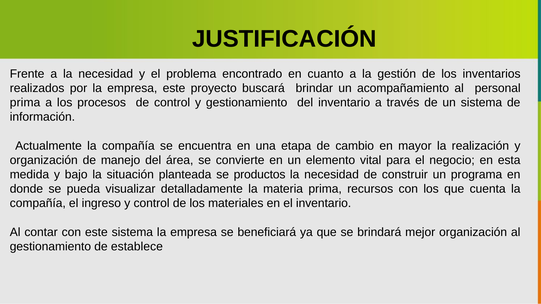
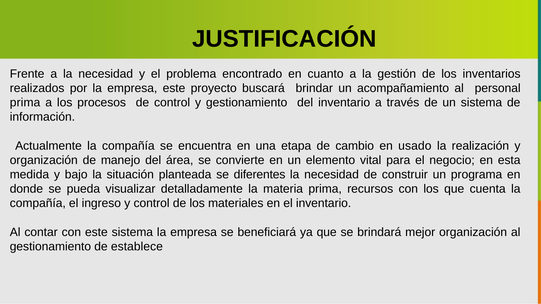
mayor: mayor -> usado (415, 146)
productos: productos -> diferentes (260, 175)
